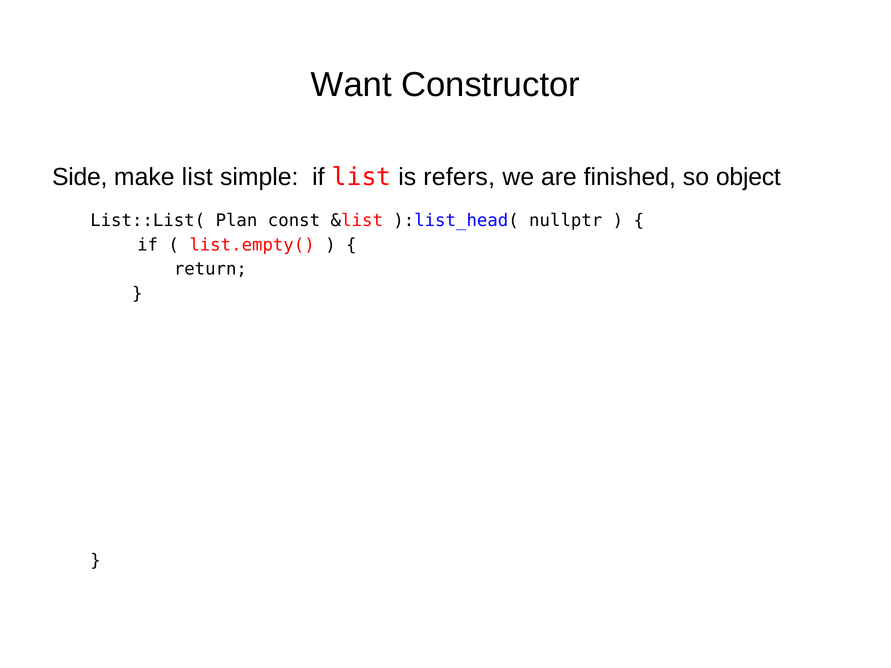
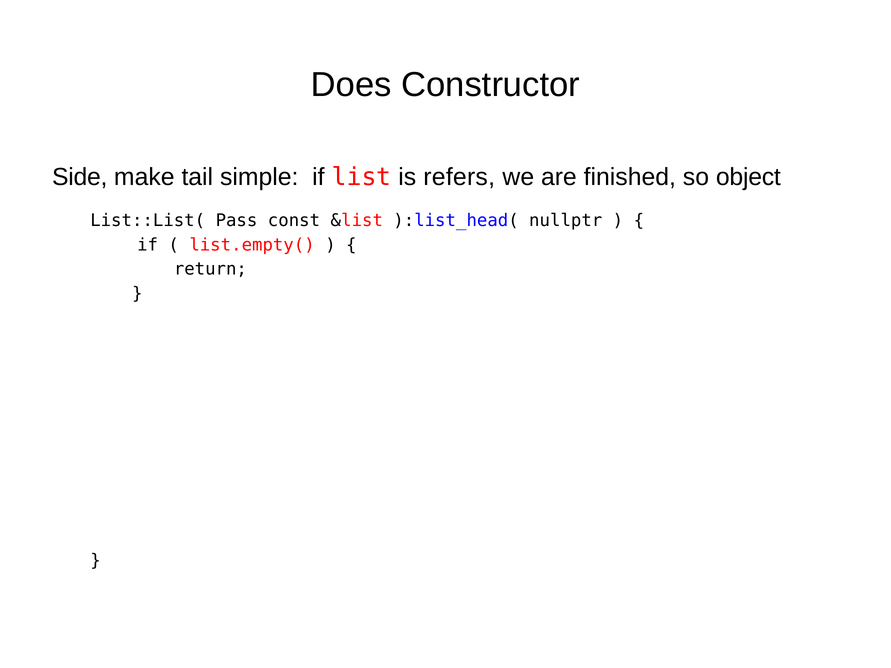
Want: Want -> Does (351, 85)
make list: list -> tail (197, 177)
Plan: Plan -> Pass (236, 221)
